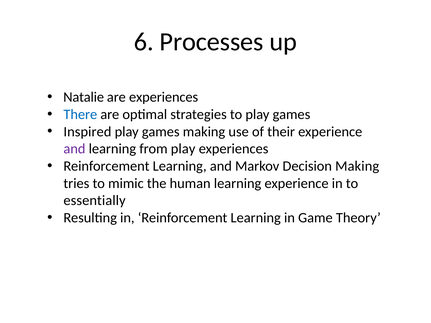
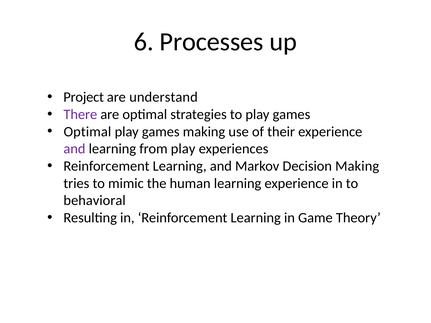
Natalie: Natalie -> Project (84, 97)
are experiences: experiences -> understand (163, 97)
There colour: blue -> purple (80, 115)
Inspired: Inspired -> Optimal (87, 132)
essentially: essentially -> behavioral (95, 201)
